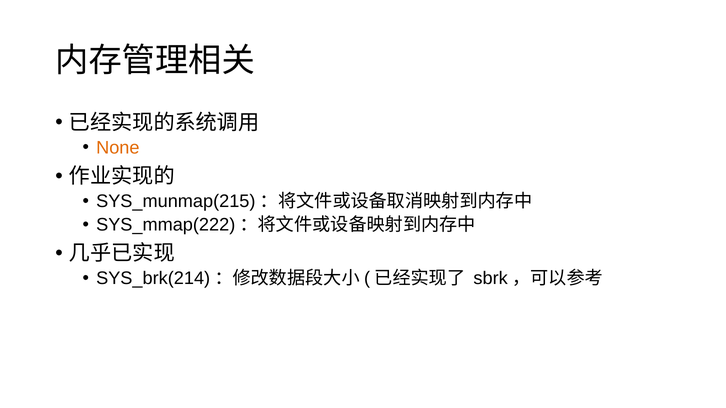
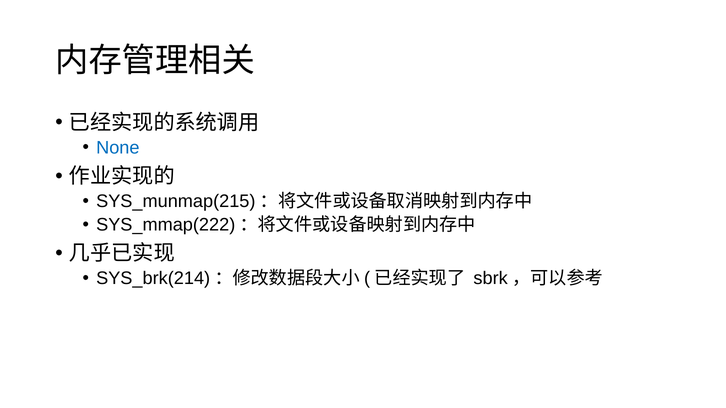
None colour: orange -> blue (118, 148)
